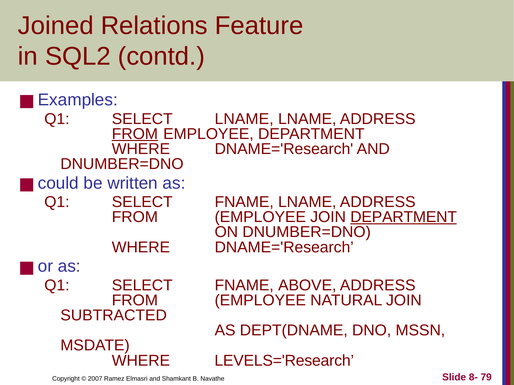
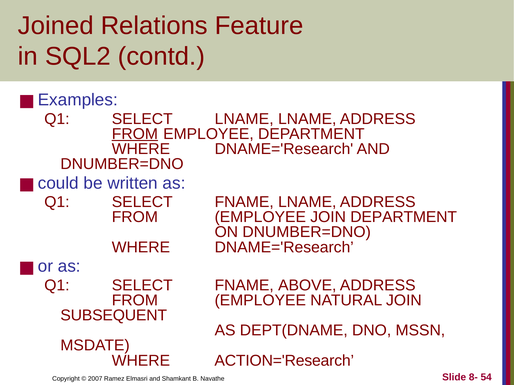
DEPARTMENT underline: present -> none (404, 217)
SUBTRACTED: SUBTRACTED -> SUBSEQUENT (114, 316)
LEVELS='Research: LEVELS='Research -> ACTION='Research (284, 361)
79: 79 -> 54 (486, 378)
